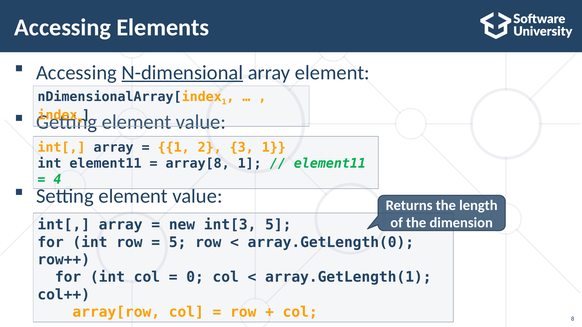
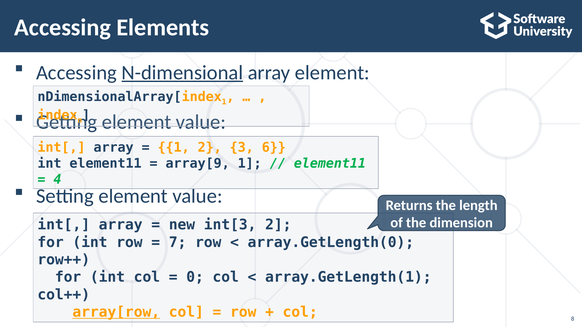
3 1: 1 -> 6 (274, 148)
array[8: array[8 -> array[9 (198, 164)
int[3 5: 5 -> 2 (278, 225)
5: 5 -> 7 (178, 243)
array[row underline: none -> present (116, 312)
